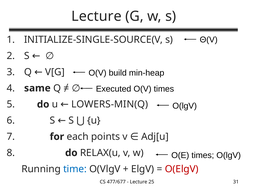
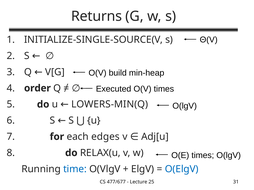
Lecture: Lecture -> Returns (97, 16)
same: same -> order (37, 88)
points: points -> edges (105, 137)
O(ElgV colour: red -> blue (182, 169)
